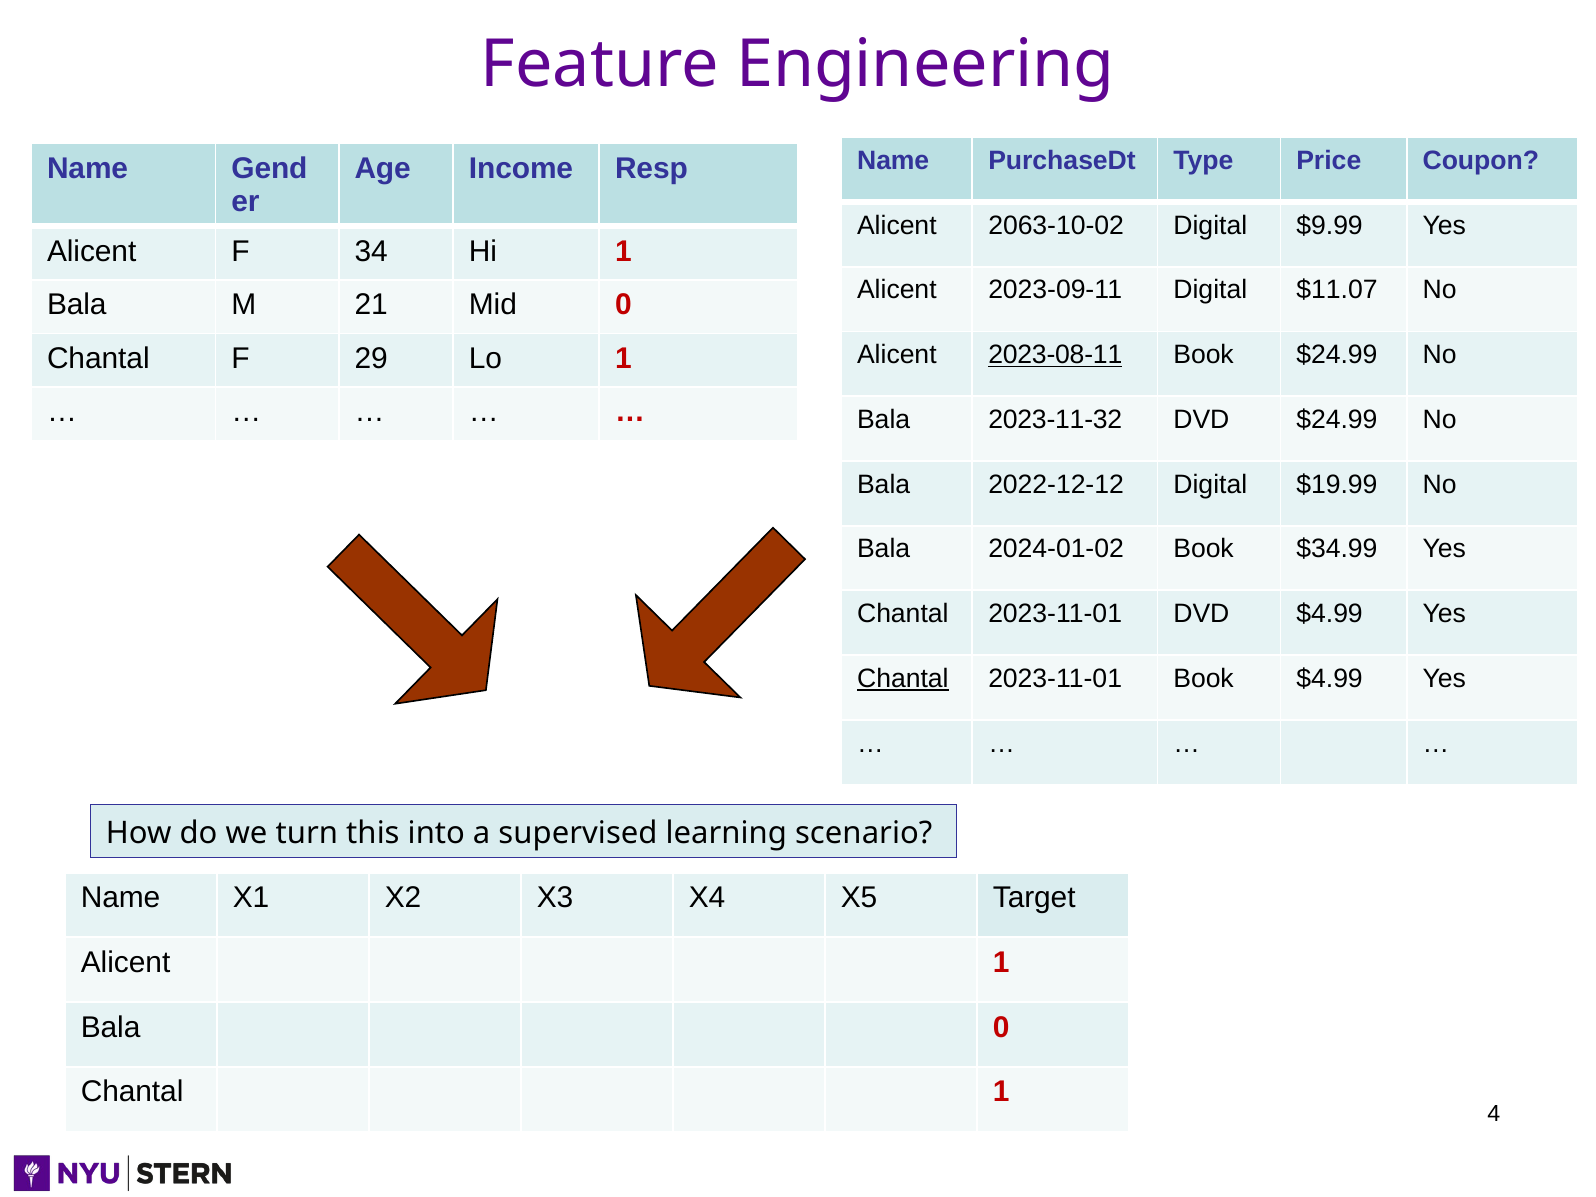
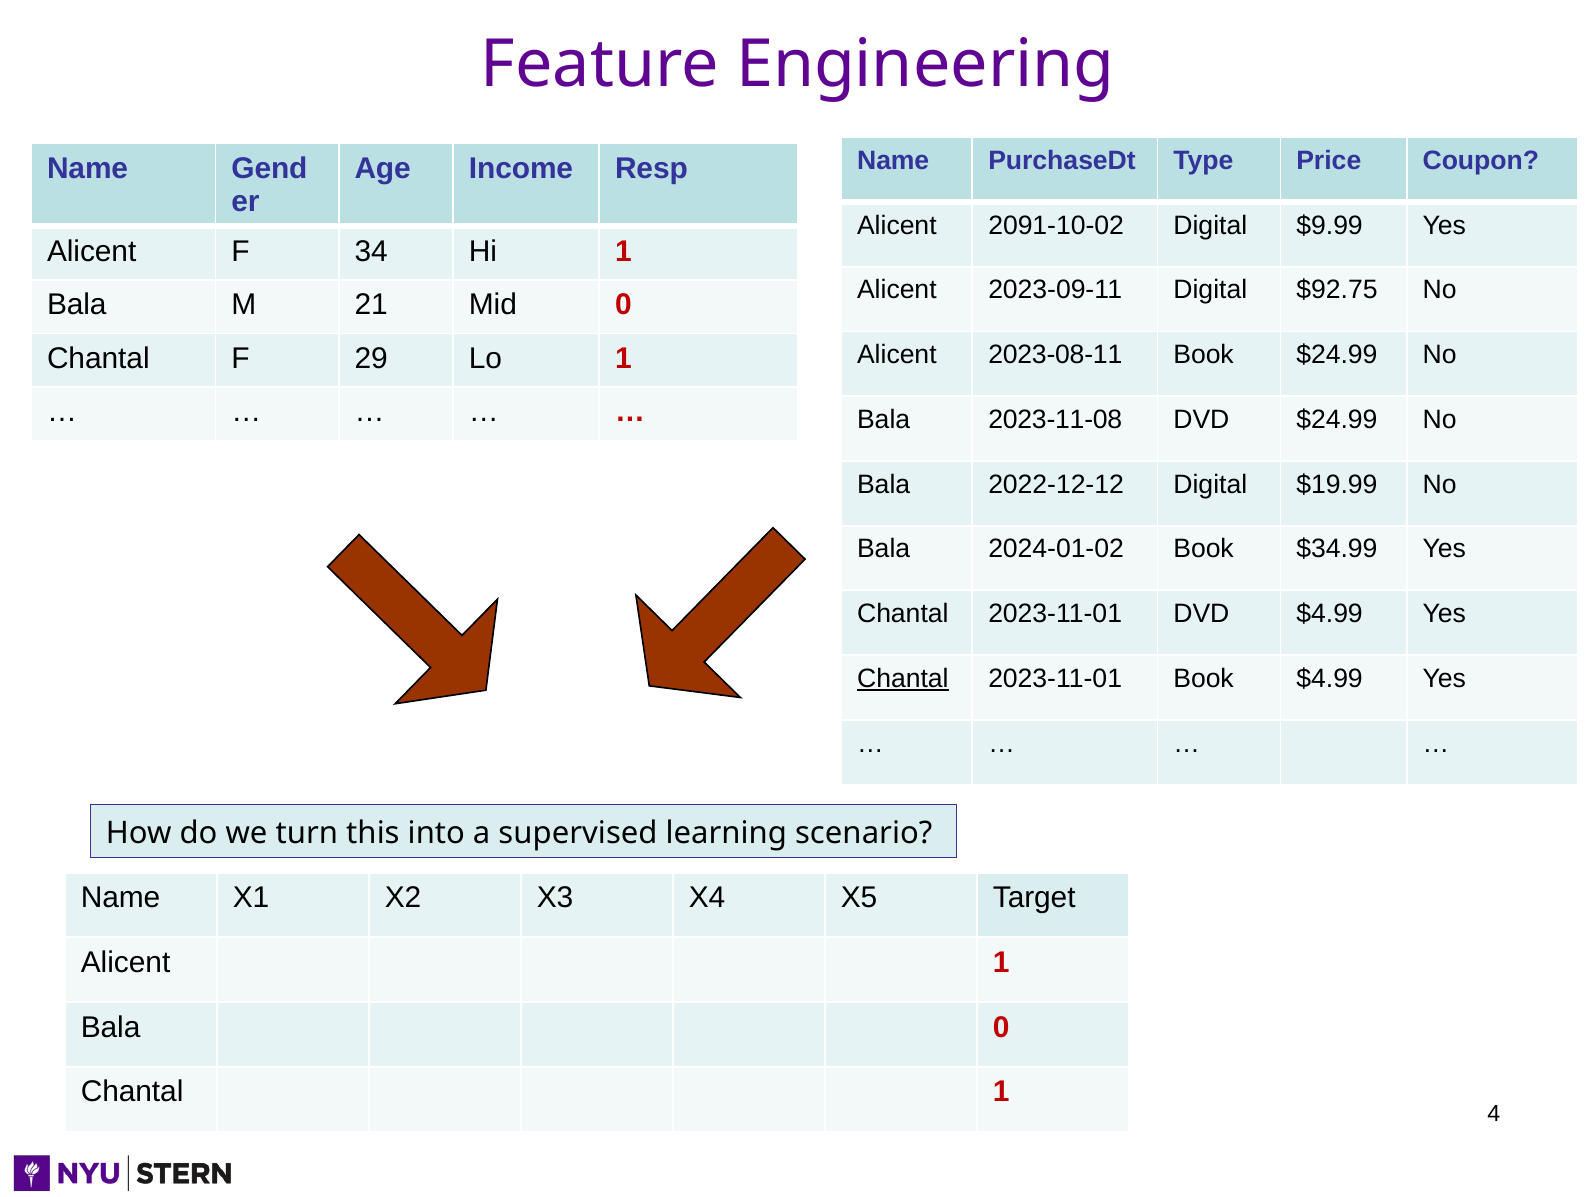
2063-10-02: 2063-10-02 -> 2091-10-02 (1056, 225)
$11.07: $11.07 -> $92.75 (1337, 290)
2023-08-11 underline: present -> none (1055, 355)
2023-11-32: 2023-11-32 -> 2023-11-08 (1055, 420)
